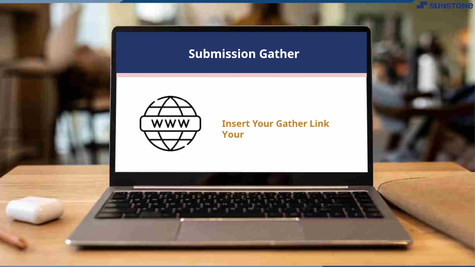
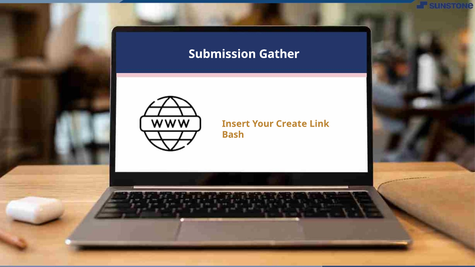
Your Gather: Gather -> Create (292, 124)
Your: Your -> Bash (233, 135)
